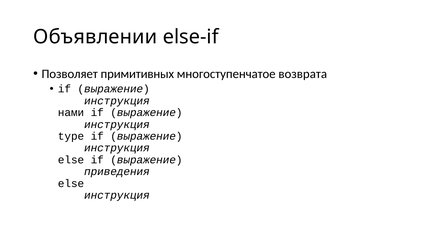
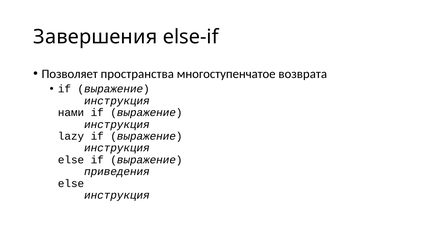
Объявлении: Объявлении -> Завершения (95, 37)
примитивных: примитивных -> пространства (137, 74)
type: type -> lazy (71, 136)
